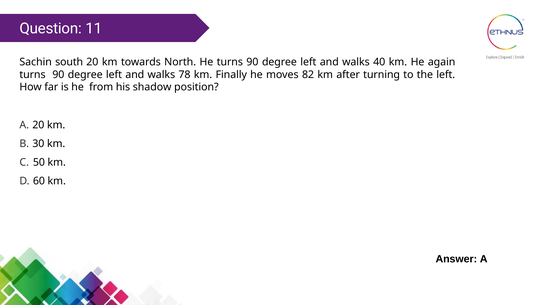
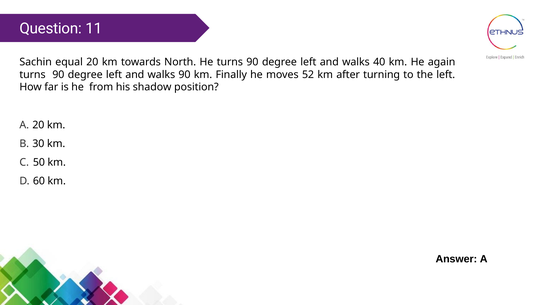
south: south -> equal (69, 62)
walks 78: 78 -> 90 (184, 75)
82: 82 -> 52 (308, 75)
